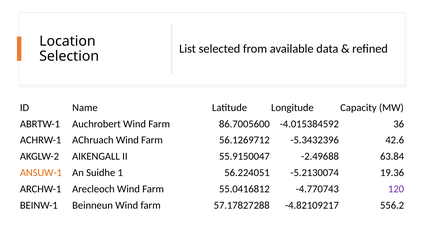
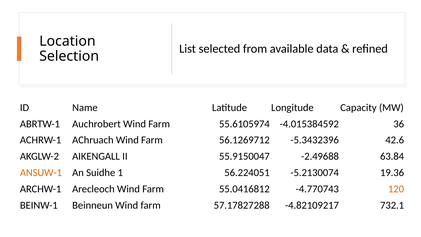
86.7005600: 86.7005600 -> 55.6105974 (244, 124)
120 colour: purple -> orange (396, 189)
556.2: 556.2 -> 732.1 (392, 205)
